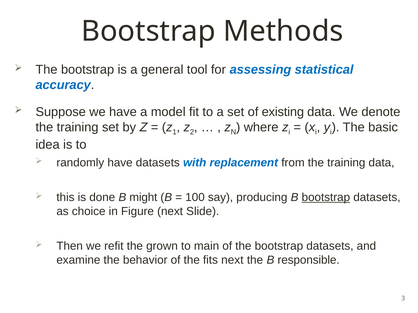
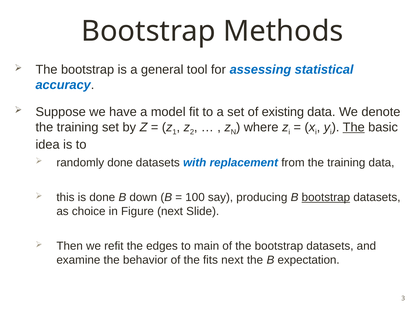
The underline: none -> present (354, 127)
randomly have: have -> done (120, 163)
might: might -> down (143, 198)
grown: grown -> edges (162, 247)
responsible: responsible -> expectation (309, 260)
